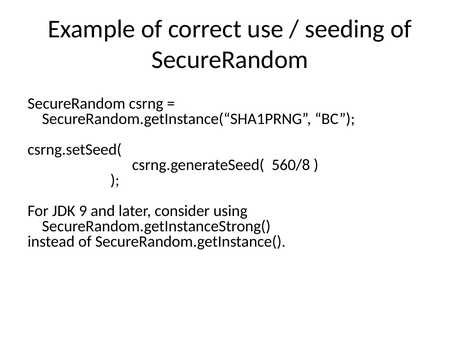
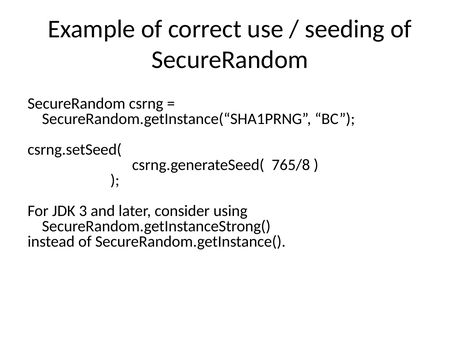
560/8: 560/8 -> 765/8 (291, 165)
9: 9 -> 3 (83, 211)
